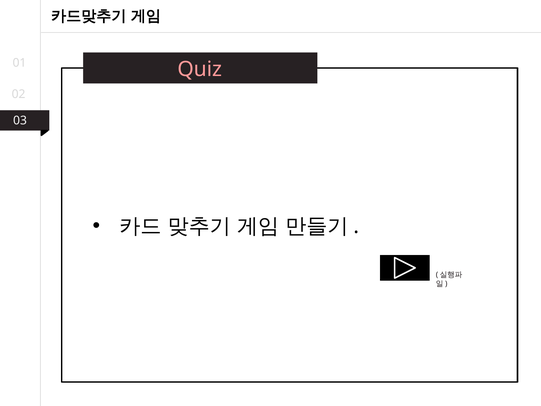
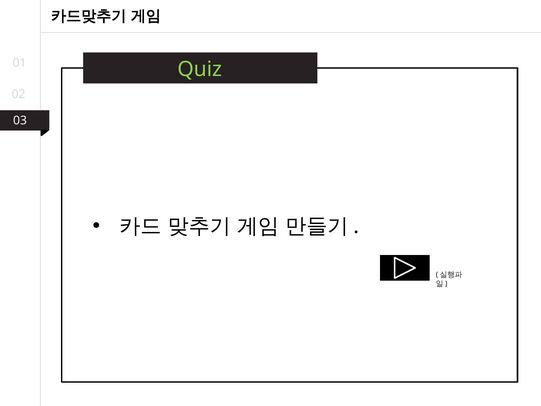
Quiz colour: pink -> light green (200, 69)
